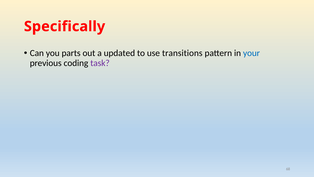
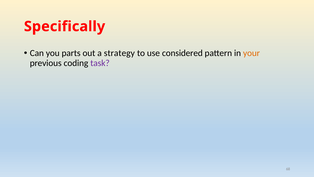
updated: updated -> strategy (119, 53)
transitions: transitions -> considered (182, 53)
your colour: blue -> orange (251, 53)
